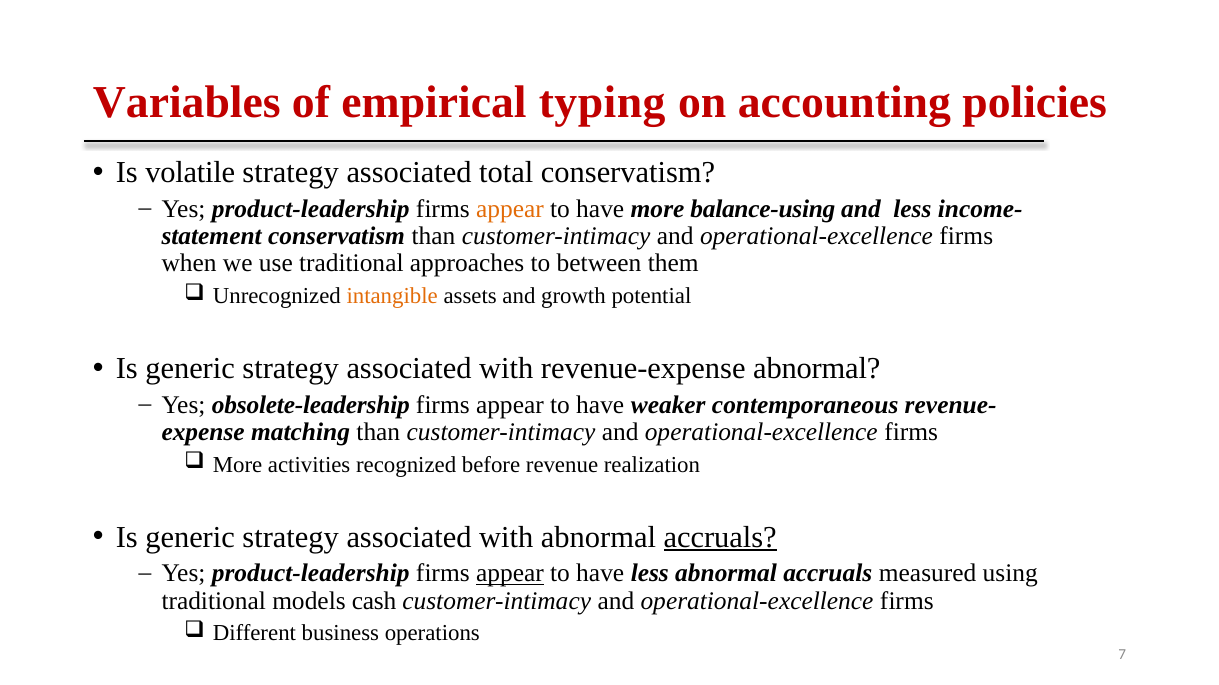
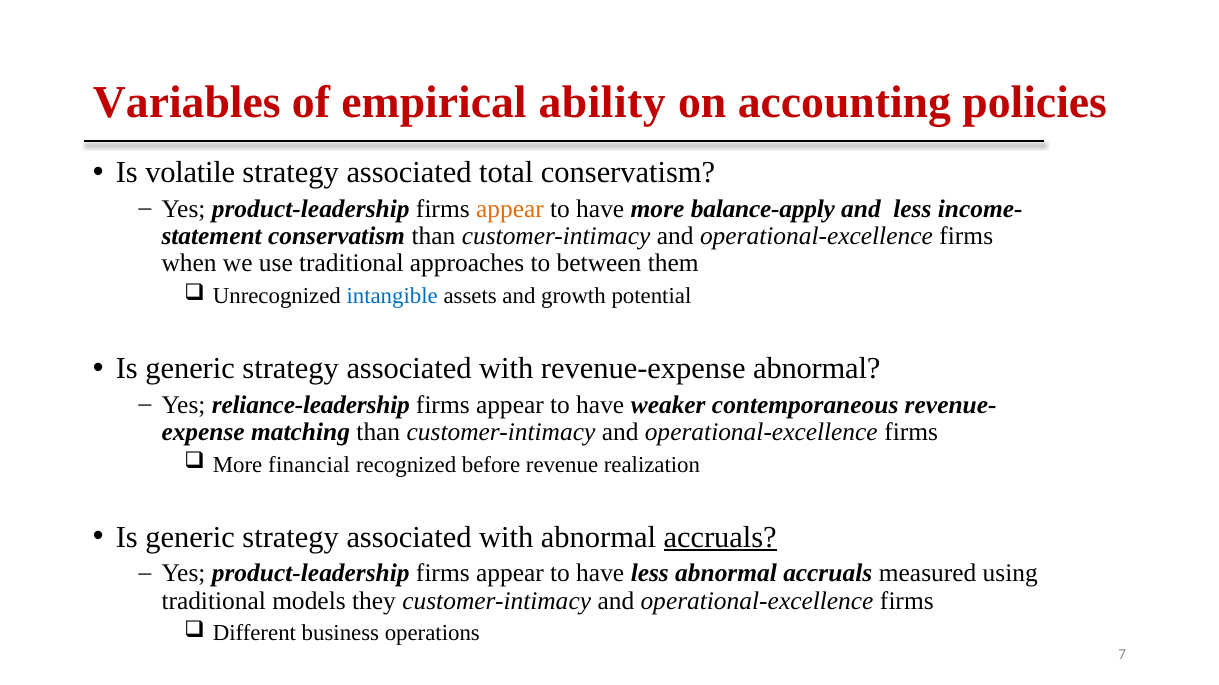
typing: typing -> ability (602, 102)
balance-using: balance-using -> balance-apply (763, 209)
intangible colour: orange -> blue (392, 296)
obsolete-leadership: obsolete-leadership -> reliance-leadership (311, 405)
activities: activities -> financial (309, 465)
appear underline: present -> none (510, 574)
cash: cash -> they (374, 601)
